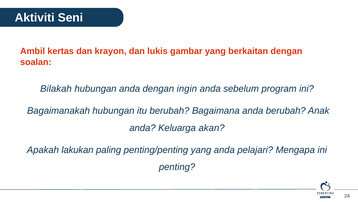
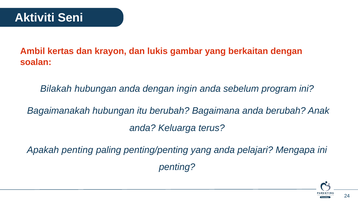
akan: akan -> terus (212, 128)
Apakah lakukan: lakukan -> penting (77, 149)
